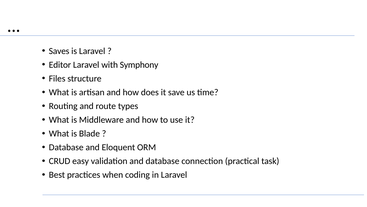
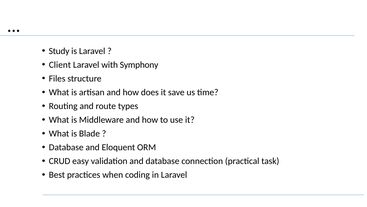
Saves: Saves -> Study (59, 51)
Editor: Editor -> Client (60, 65)
